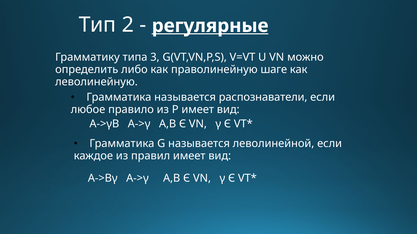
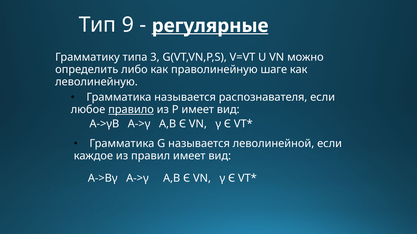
2: 2 -> 9 (128, 25)
распознаватели: распознаватели -> распознавателя (263, 98)
правило underline: none -> present (131, 110)
